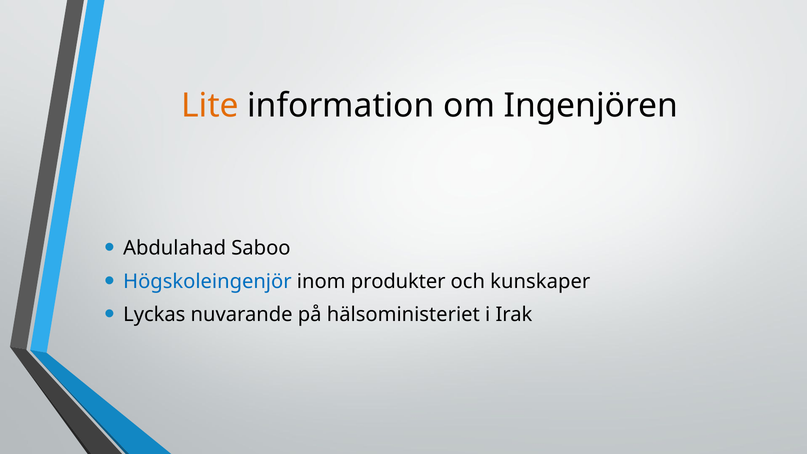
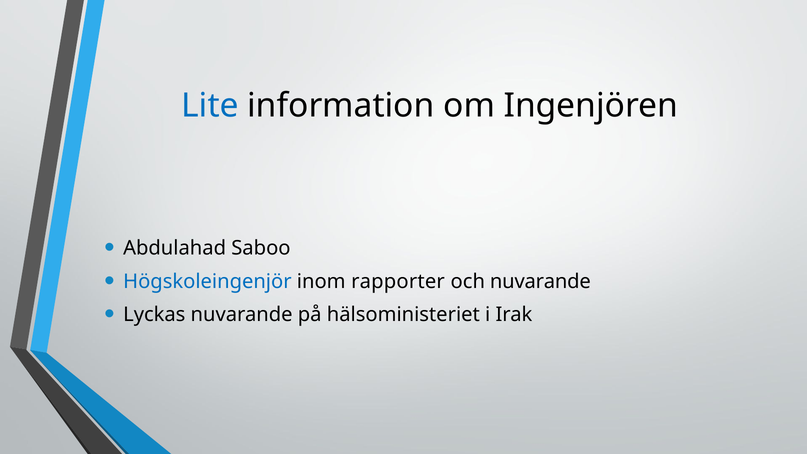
Lite colour: orange -> blue (210, 106)
produkter: produkter -> rapporter (398, 281)
och kunskaper: kunskaper -> nuvarande (540, 281)
